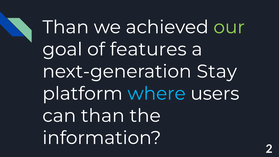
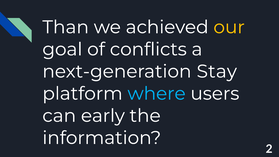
our colour: light green -> yellow (229, 27)
features: features -> conflicts (148, 49)
can than: than -> early (103, 116)
